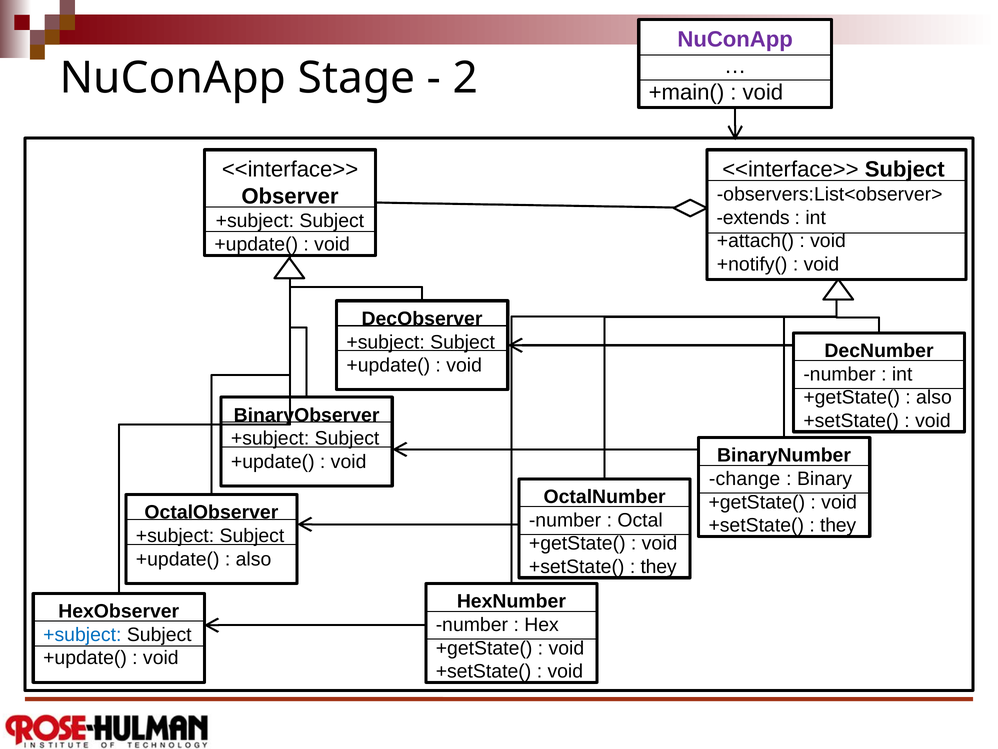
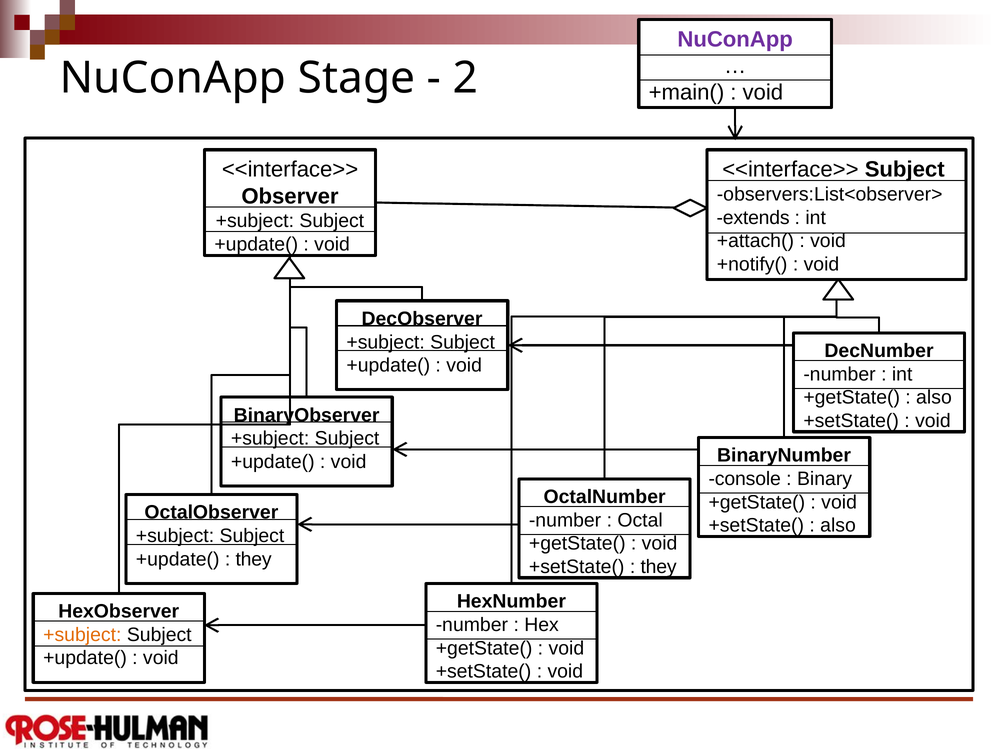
change: change -> console (745, 479)
they: they -> also (838, 525)
also: also -> they (254, 559)
+subject colour: blue -> orange (82, 634)
